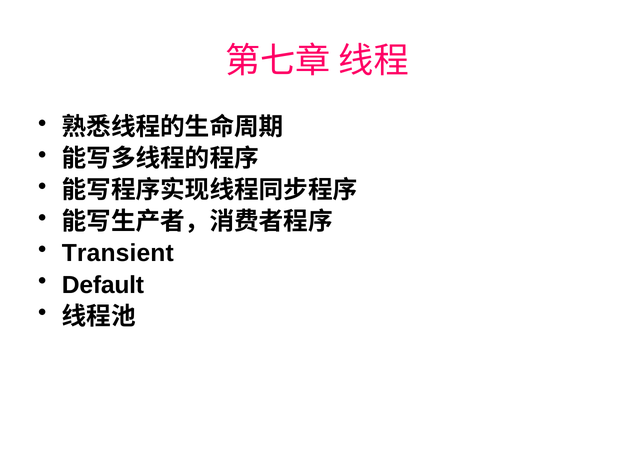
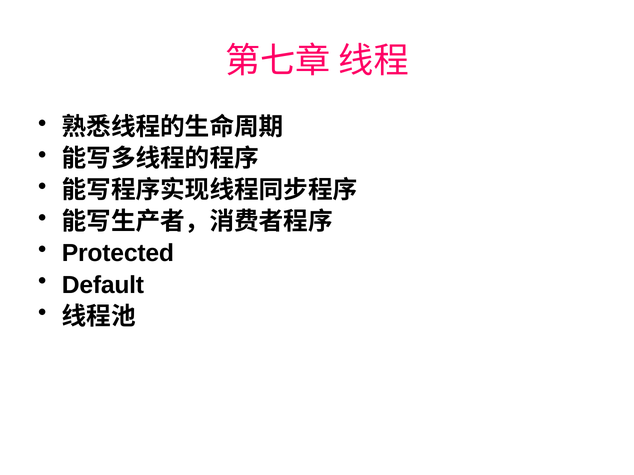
Transient: Transient -> Protected (118, 254)
